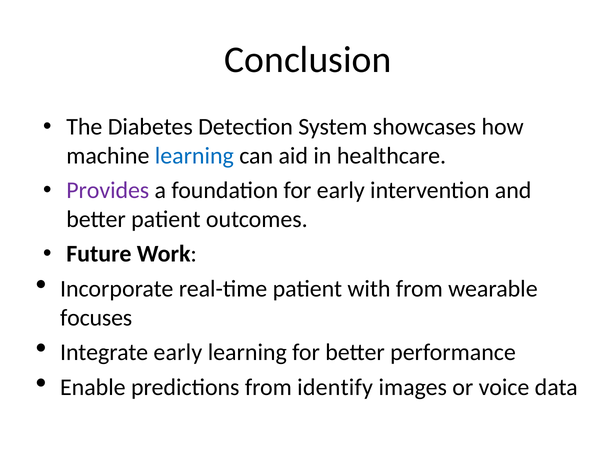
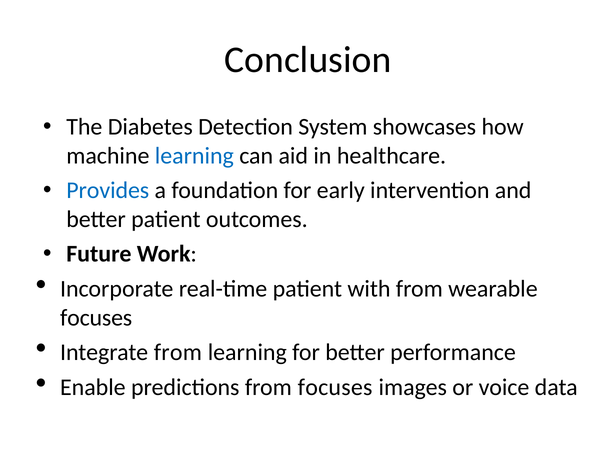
Provides colour: purple -> blue (108, 190)
Integrate early: early -> from (178, 352)
from identify: identify -> focuses (335, 387)
